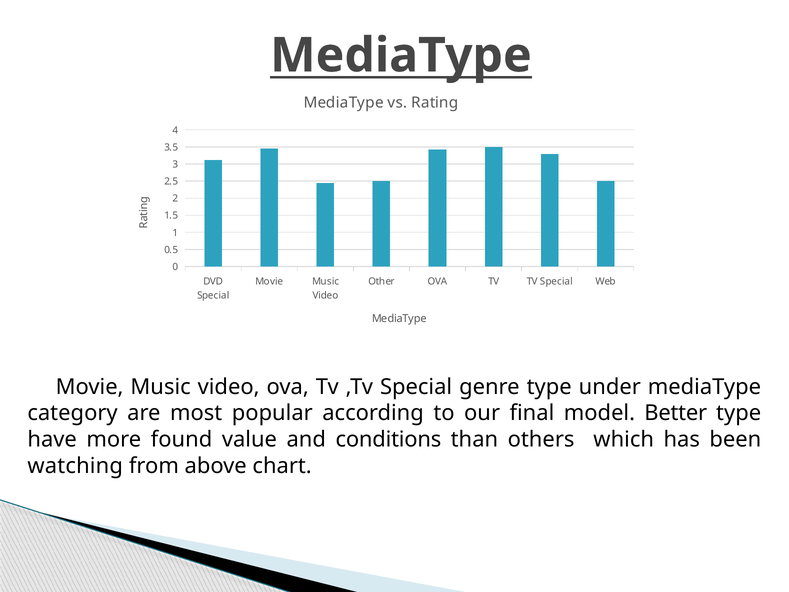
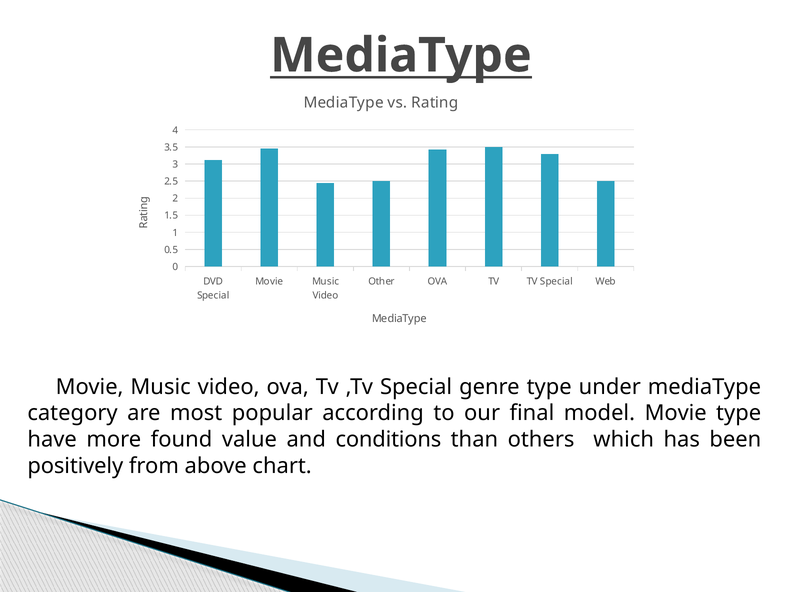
model Better: Better -> Movie (676, 413)
watching: watching -> positively (75, 466)
